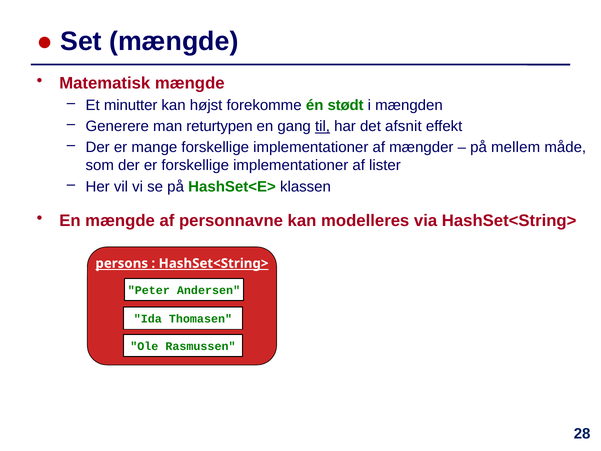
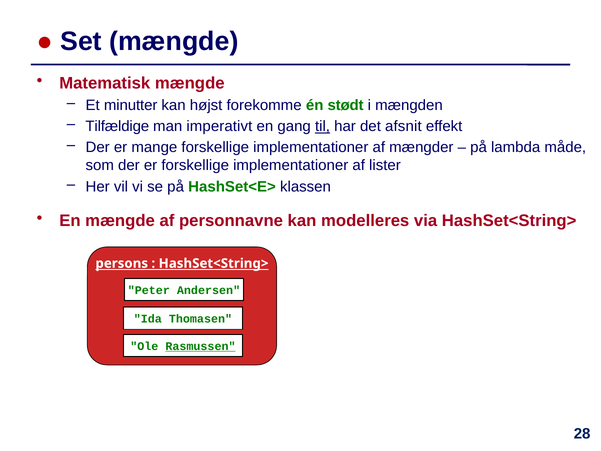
Generere: Generere -> Tilfældige (117, 126)
returtypen: returtypen -> imperativt (219, 126)
mellem: mellem -> lambda (516, 147)
Rasmussen underline: none -> present (200, 346)
